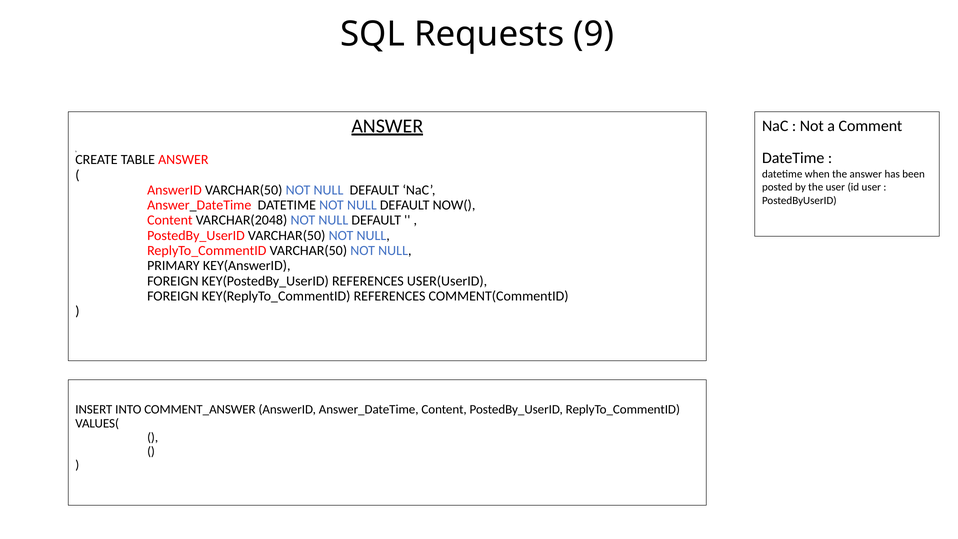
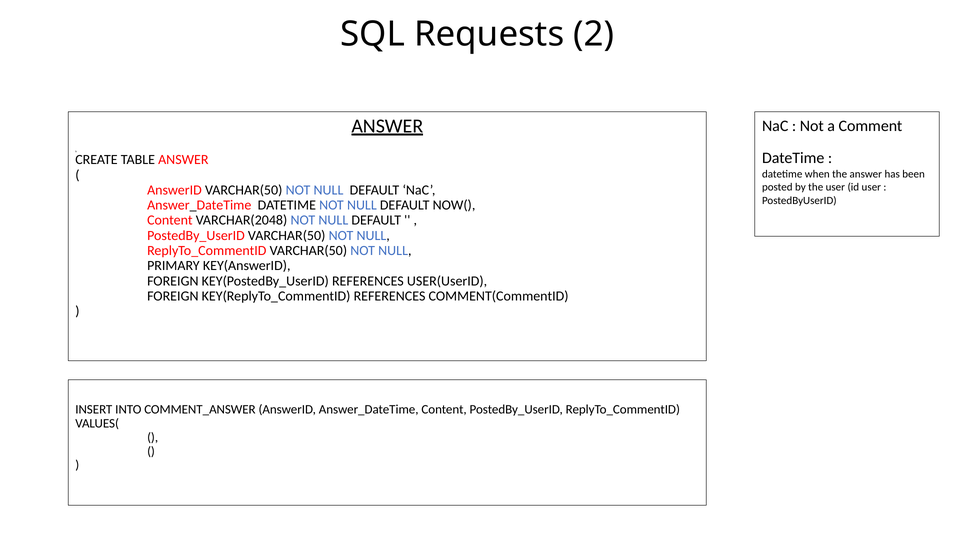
9: 9 -> 2 (594, 34)
